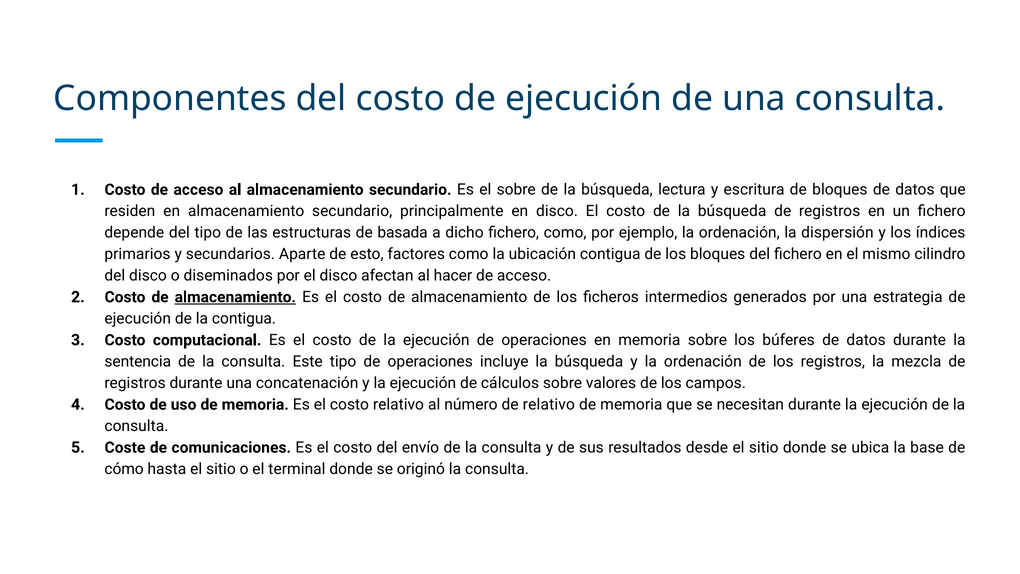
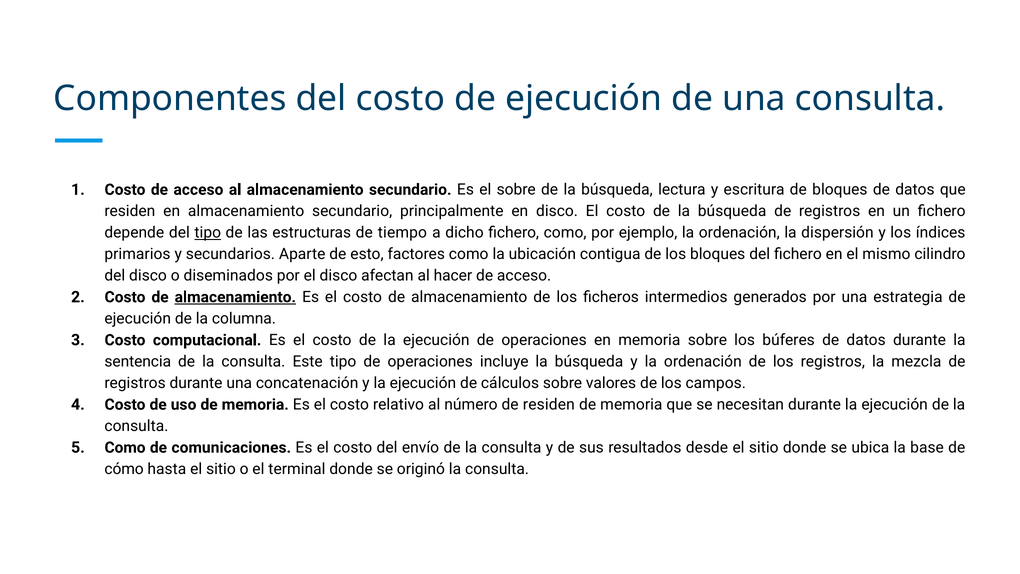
tipo underline: none -> present (208, 233)
basada: basada -> tiempo (402, 233)
la contigua: contigua -> columna (244, 318)
de relativo: relativo -> residen (549, 404)
Coste: Coste -> Como (125, 447)
